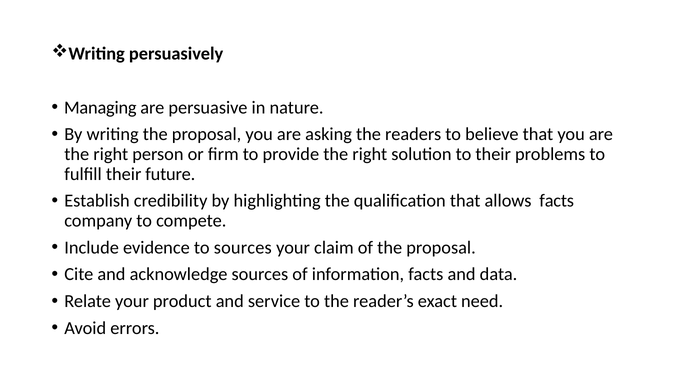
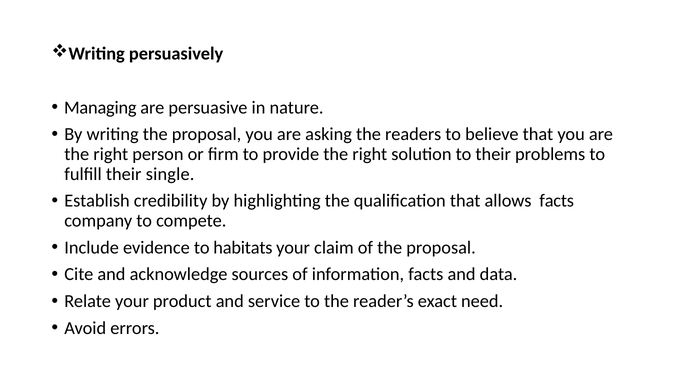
future: future -> single (170, 174)
to sources: sources -> habitats (243, 247)
